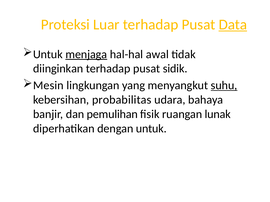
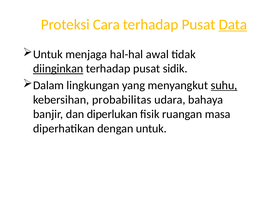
Luar: Luar -> Cara (106, 25)
menjaga underline: present -> none (86, 54)
diinginkan underline: none -> present (58, 69)
Mesin: Mesin -> Dalam (48, 86)
pemulihan: pemulihan -> diperlukan (112, 114)
lunak: lunak -> masa (218, 114)
